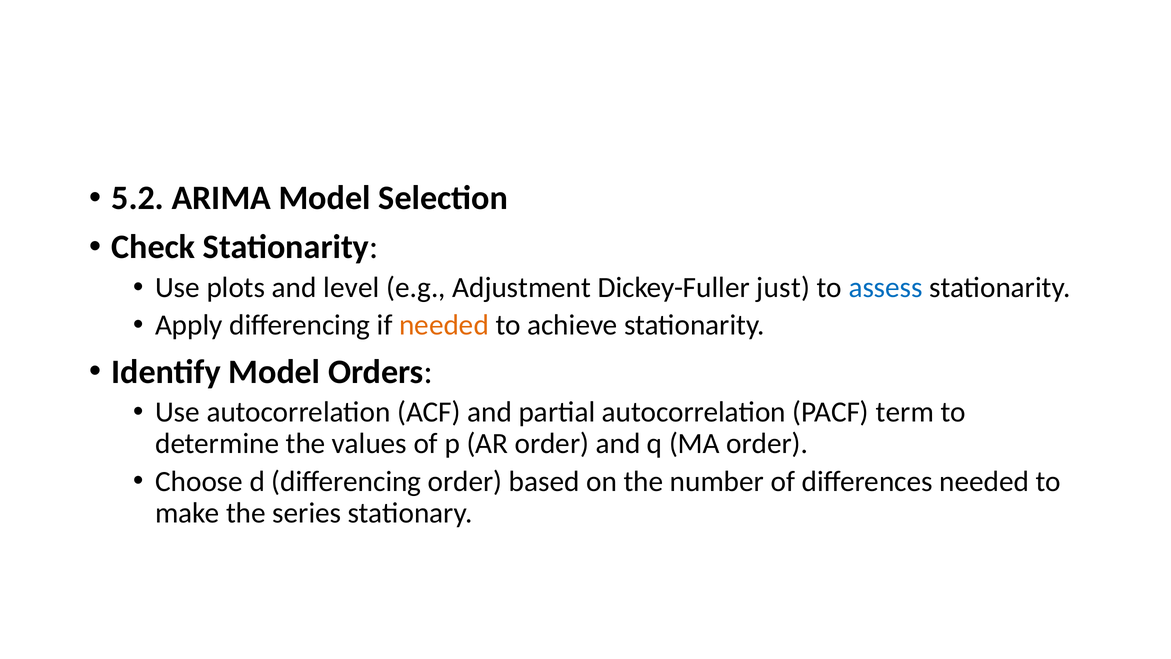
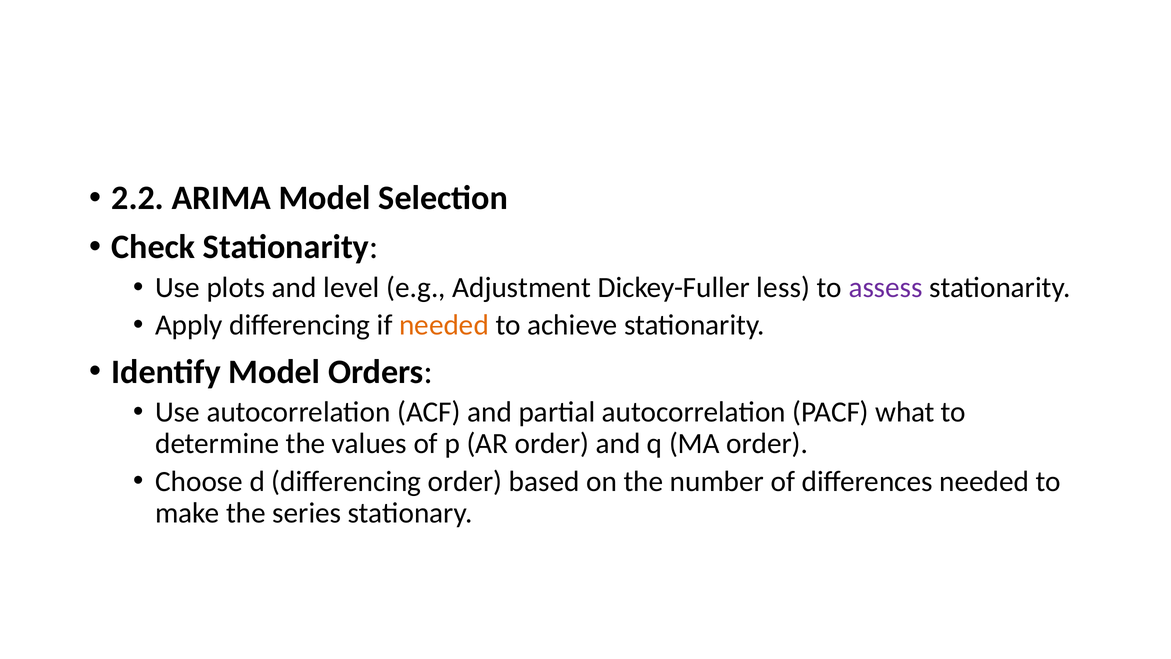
5.2: 5.2 -> 2.2 (138, 198)
just: just -> less (783, 287)
assess colour: blue -> purple (886, 287)
term: term -> what (905, 412)
